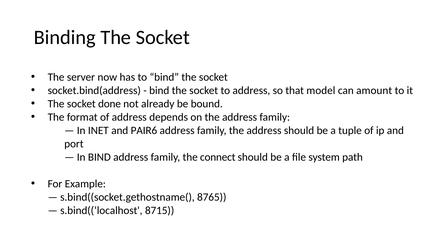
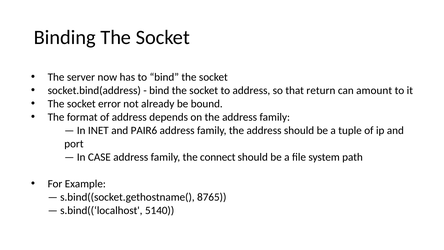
model: model -> return (321, 90)
done: done -> error (109, 104)
In BIND: BIND -> CASE (99, 157)
8715: 8715 -> 5140 (160, 210)
